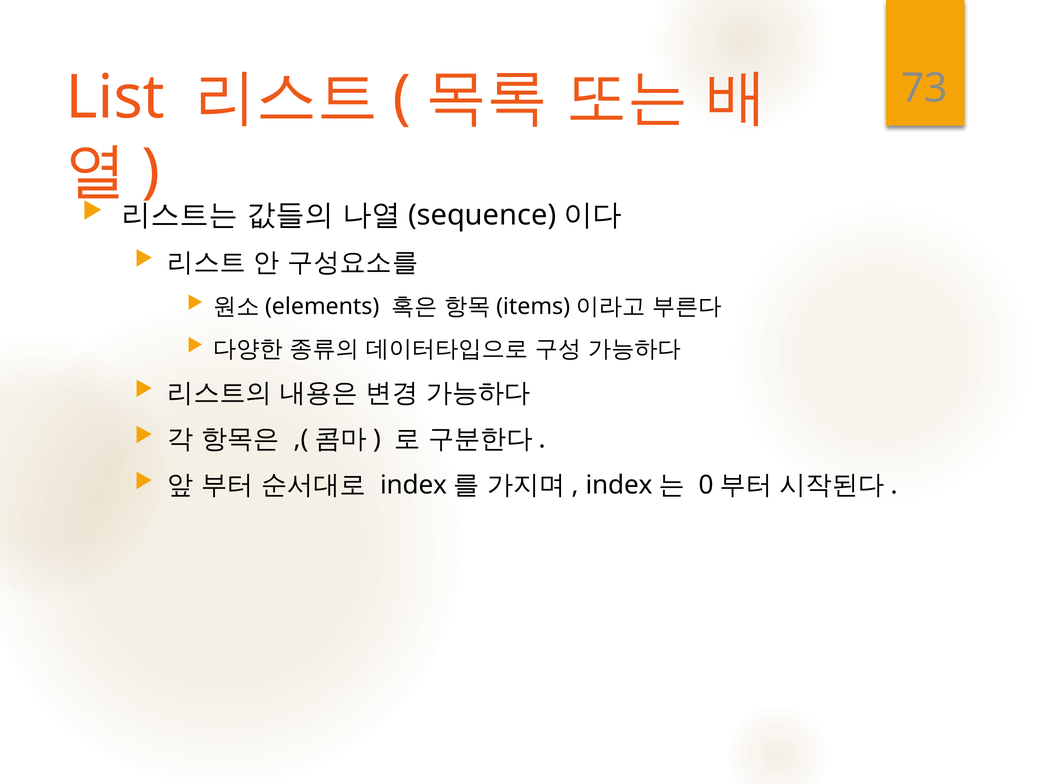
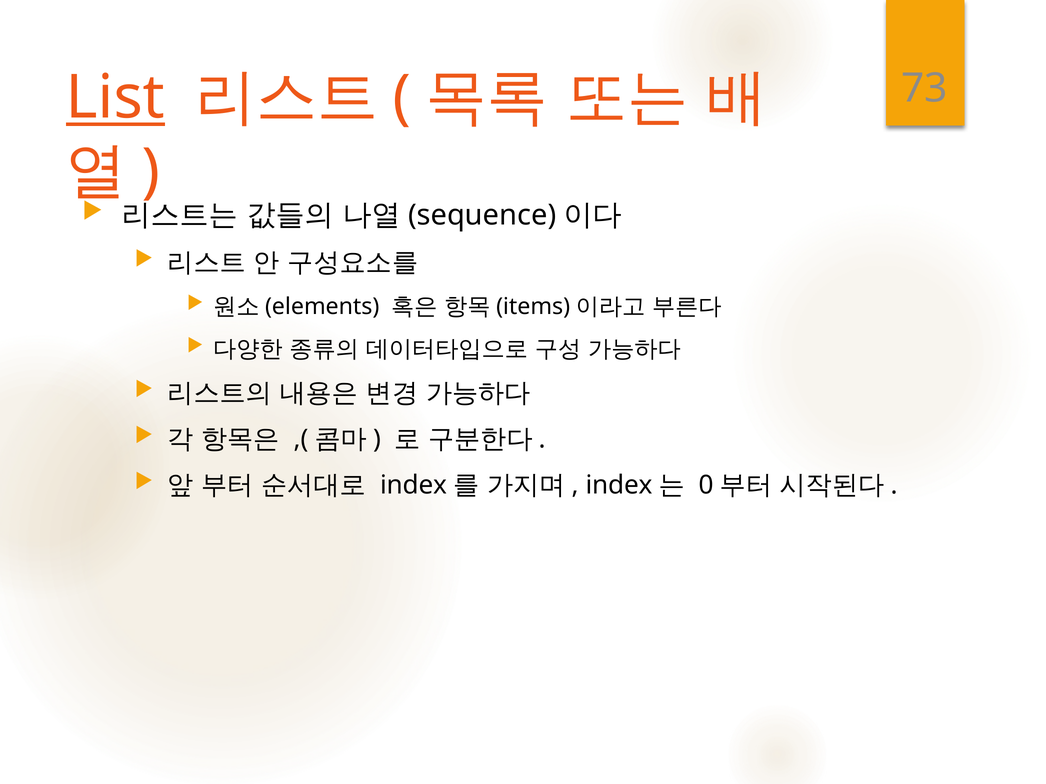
List underline: none -> present (115, 98)
